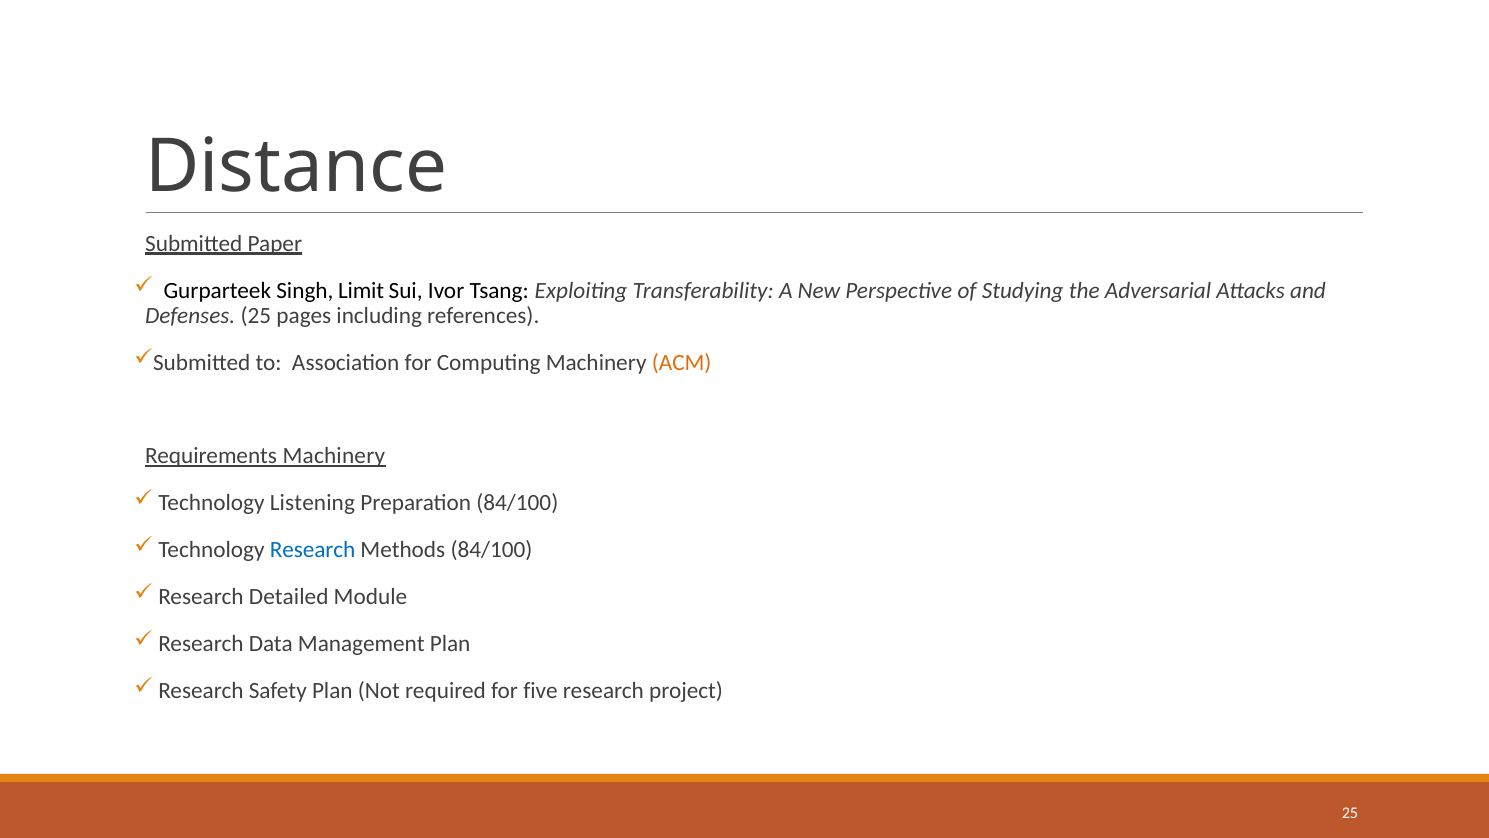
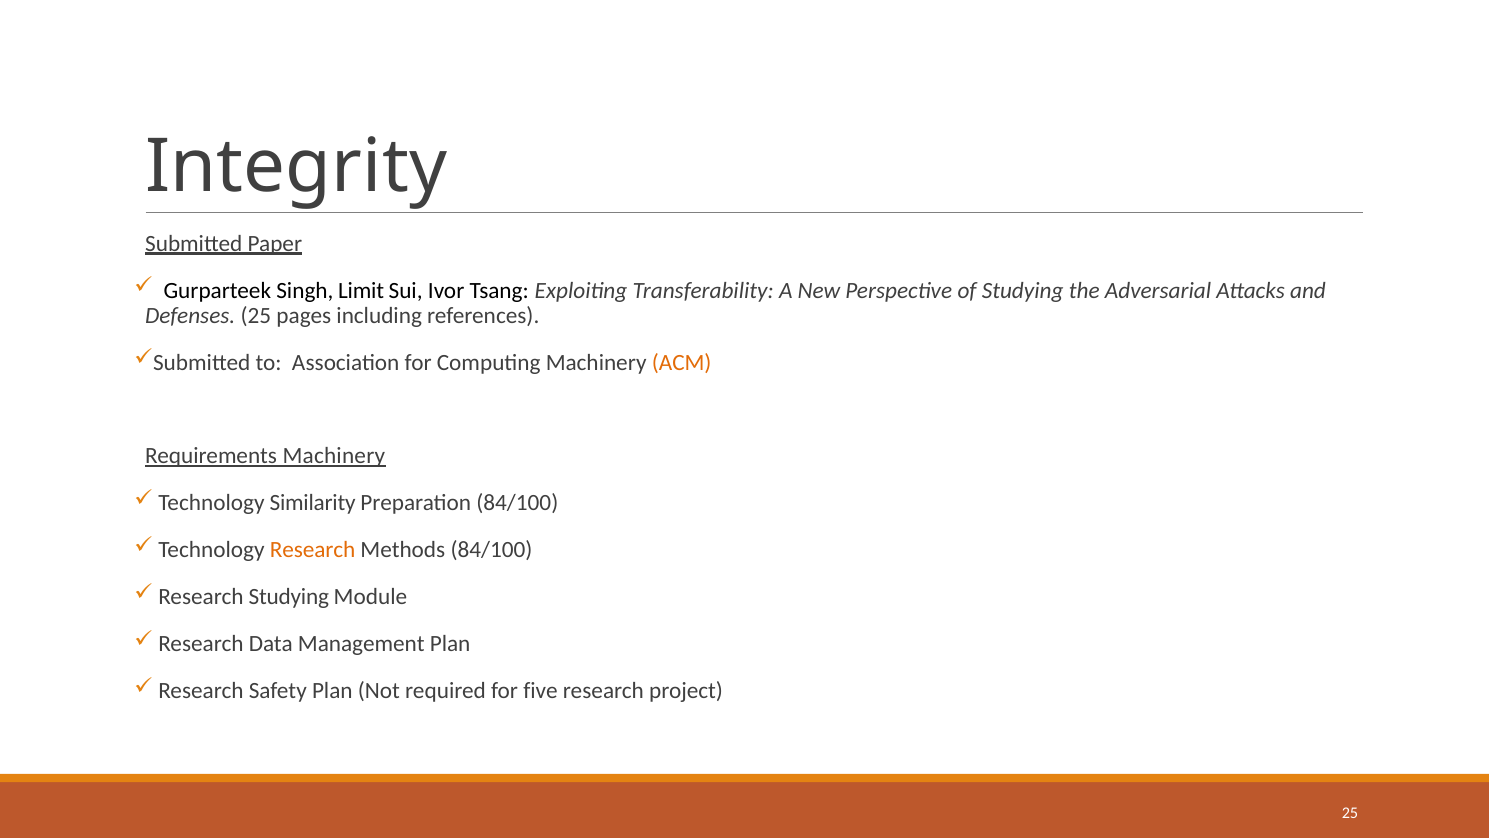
Distance: Distance -> Integrity (296, 167)
Listening: Listening -> Similarity (313, 503)
Research colour: blue -> orange (313, 550)
Research Detailed: Detailed -> Studying (289, 597)
